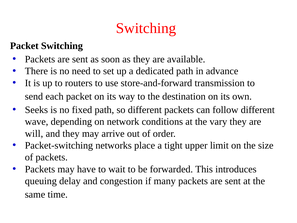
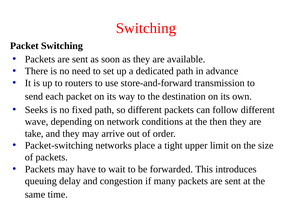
vary: vary -> then (218, 122)
will: will -> take (34, 133)
